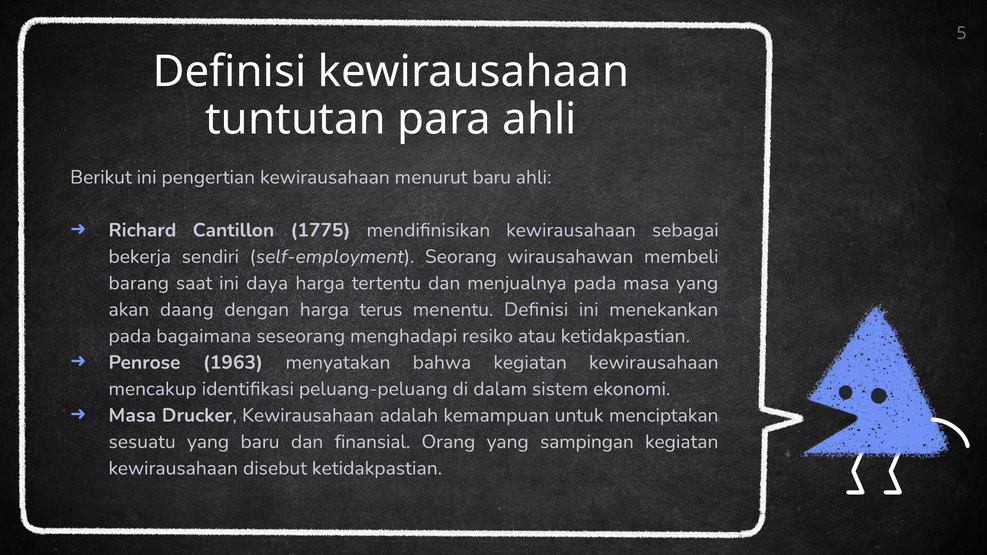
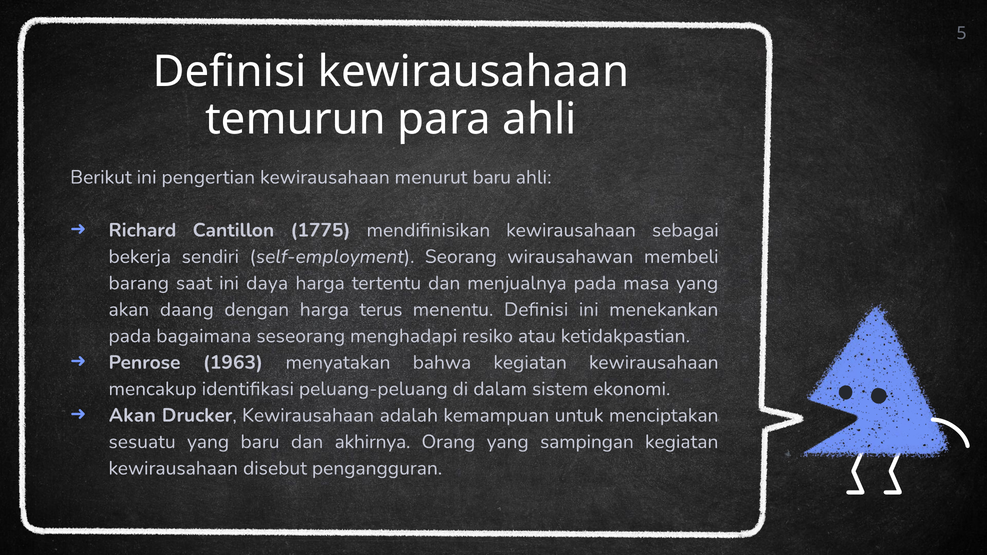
tuntutan: tuntutan -> temurun (296, 119)
Masa: Masa -> Akan (132, 415)
finansial: finansial -> akhirnya (372, 442)
disebut ketidakpastian: ketidakpastian -> pengangguran (377, 468)
